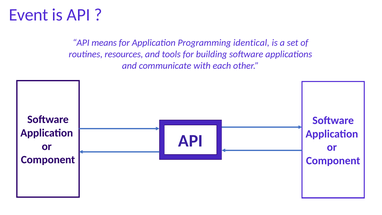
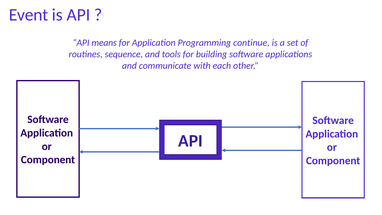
identical: identical -> continue (251, 43)
resources: resources -> sequence (124, 54)
